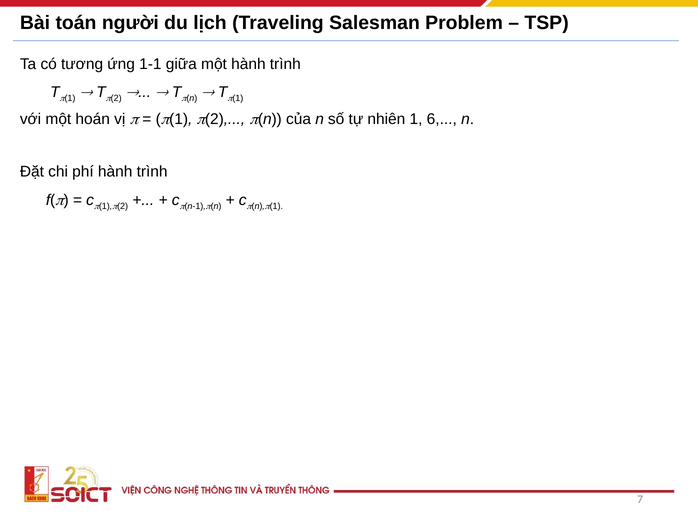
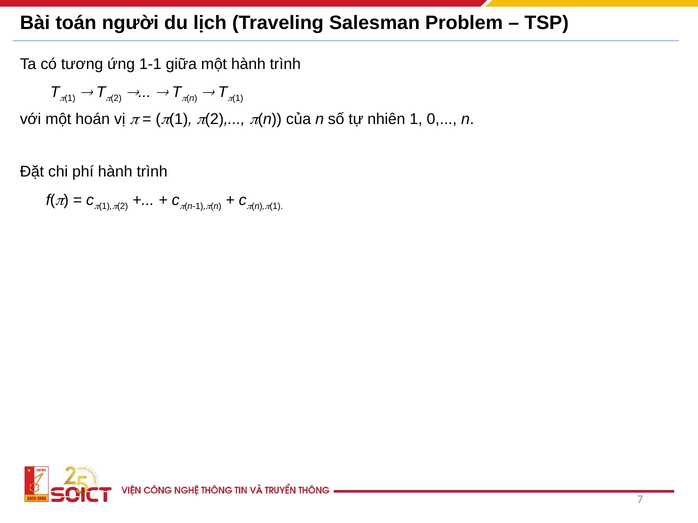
6: 6 -> 0 (442, 119)
